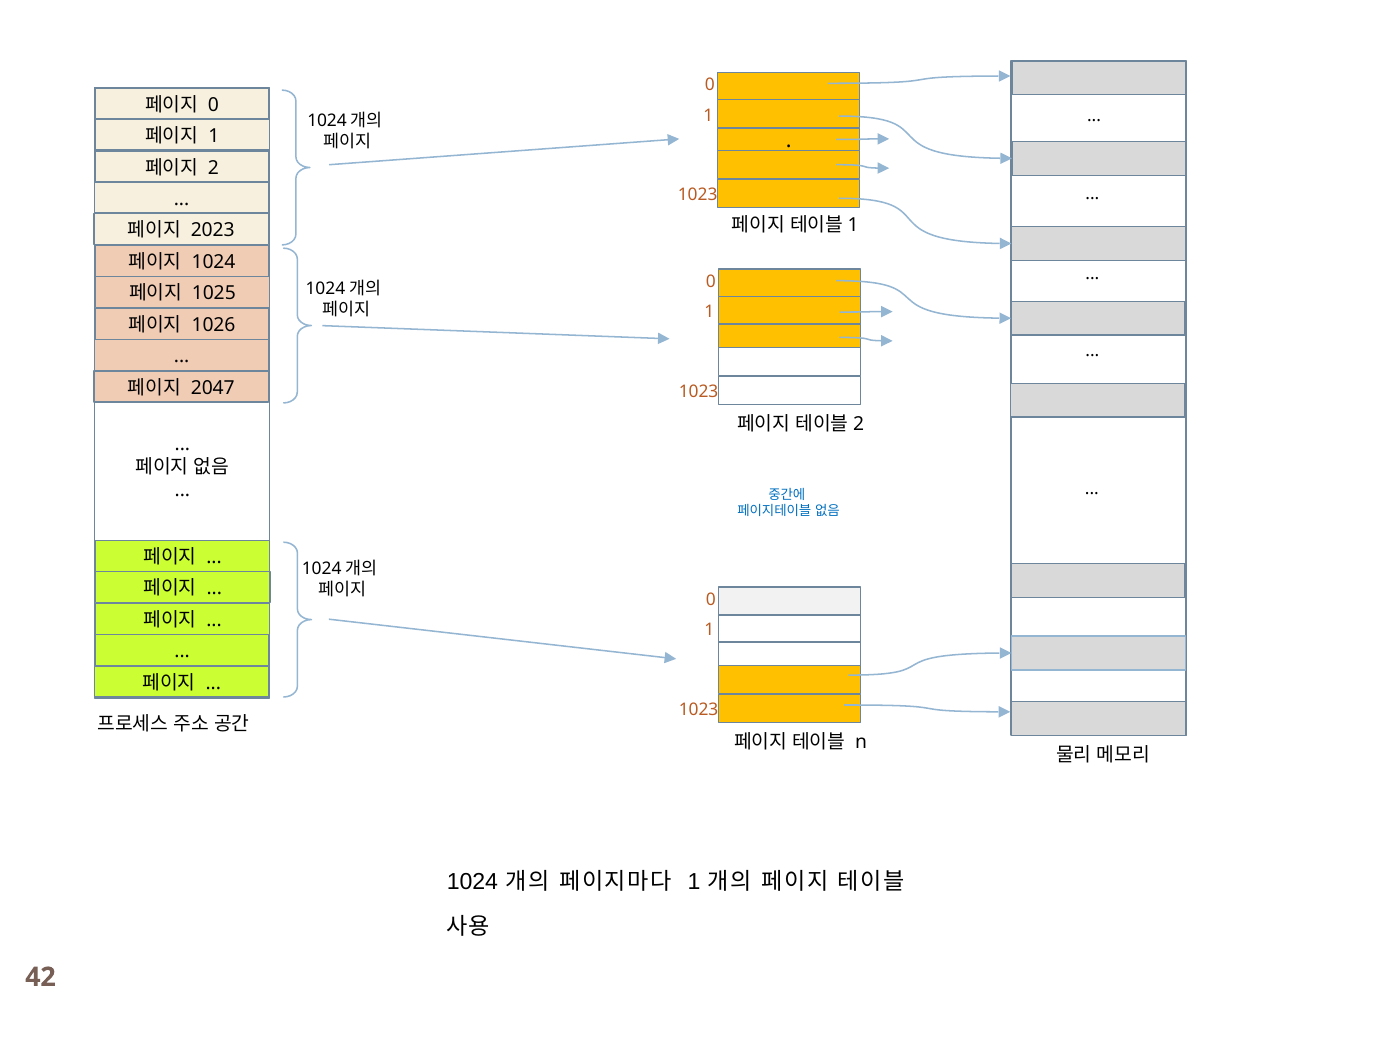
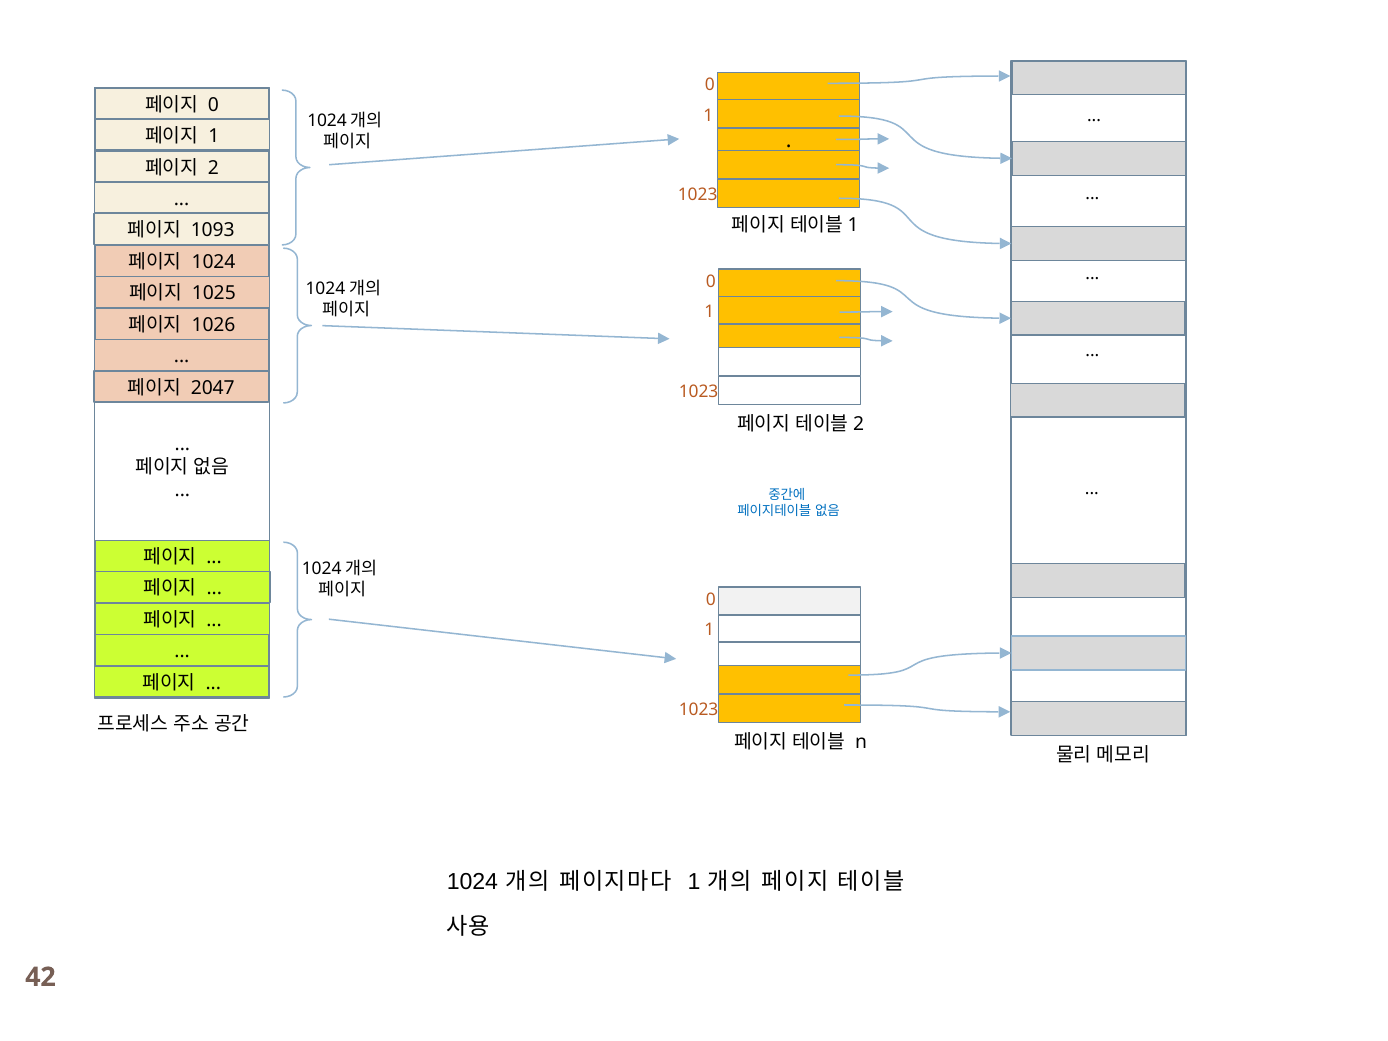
2023: 2023 -> 1093 (213, 230)
